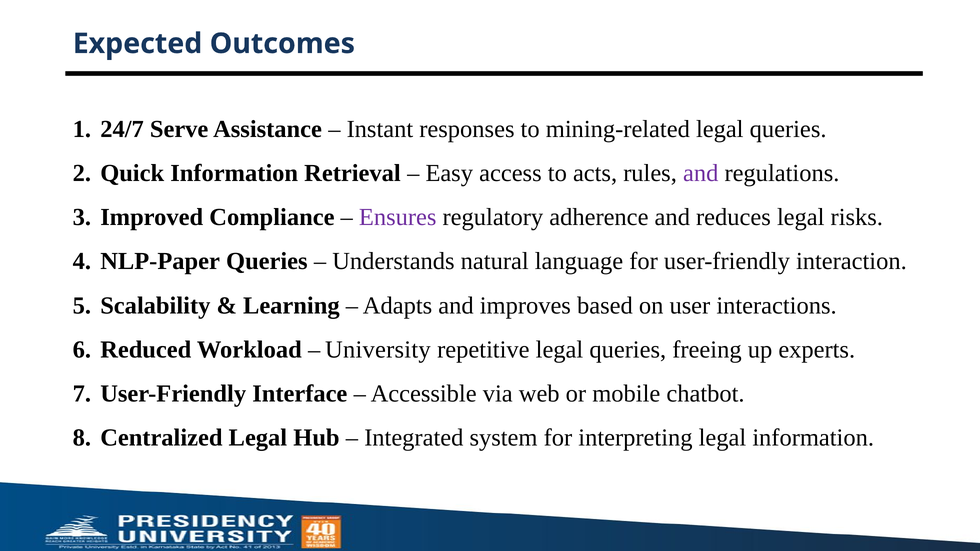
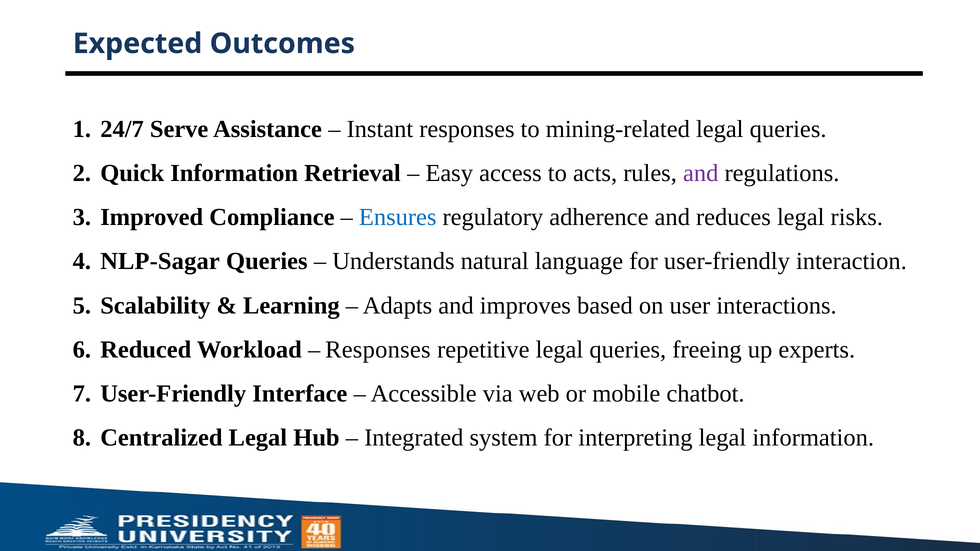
Ensures colour: purple -> blue (398, 217)
NLP-Paper: NLP-Paper -> NLP-Sagar (160, 262)
University: University -> Responses (378, 350)
